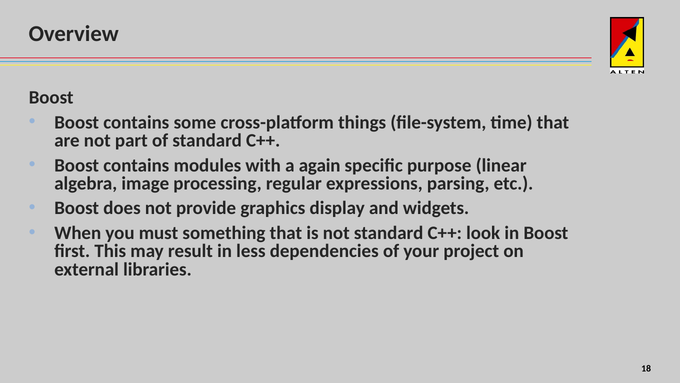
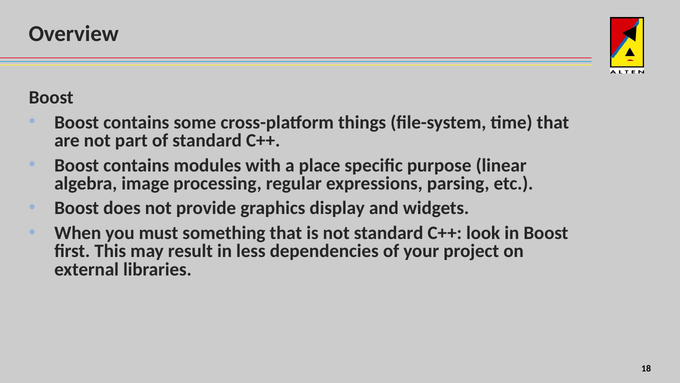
again: again -> place (320, 165)
